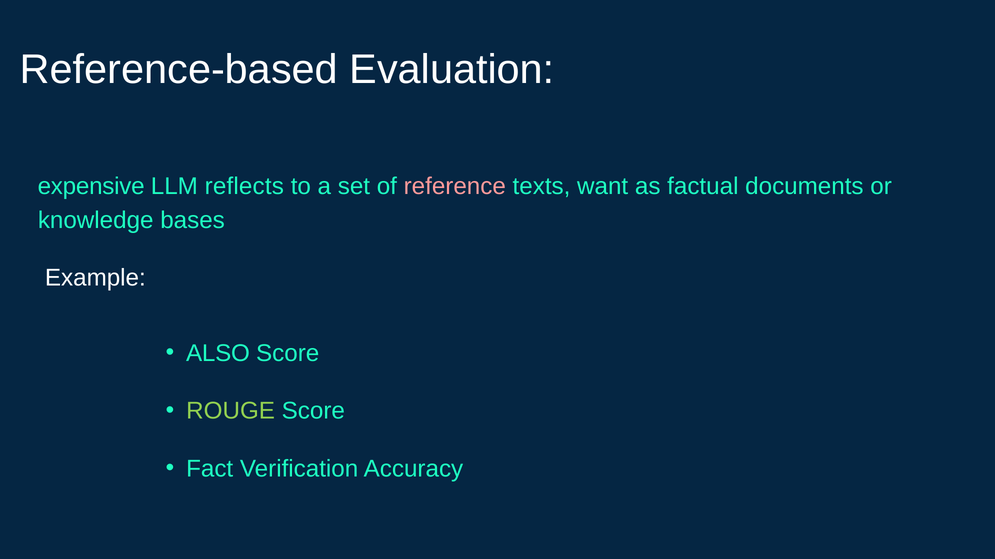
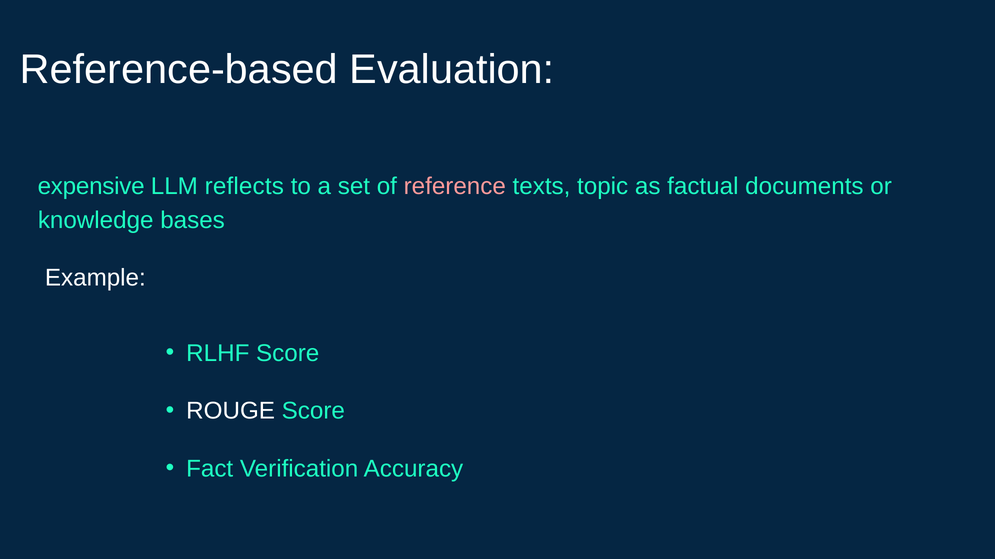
want: want -> topic (603, 187)
ALSO: ALSO -> RLHF (218, 354)
ROUGE colour: light green -> white (231, 412)
